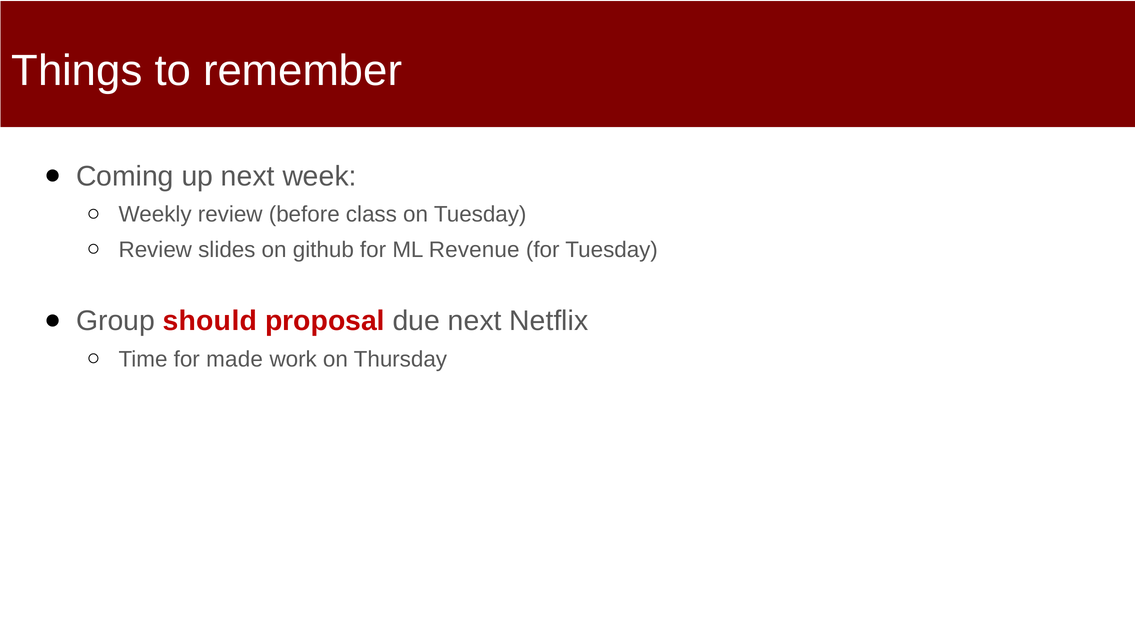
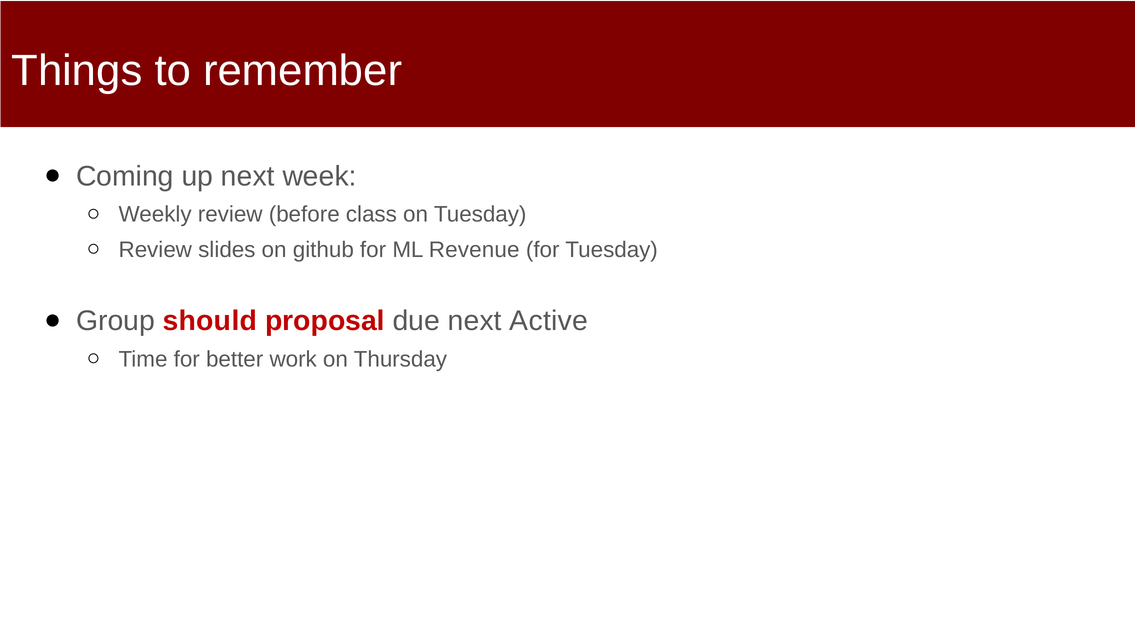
Netflix: Netflix -> Active (549, 321)
made: made -> better (235, 359)
